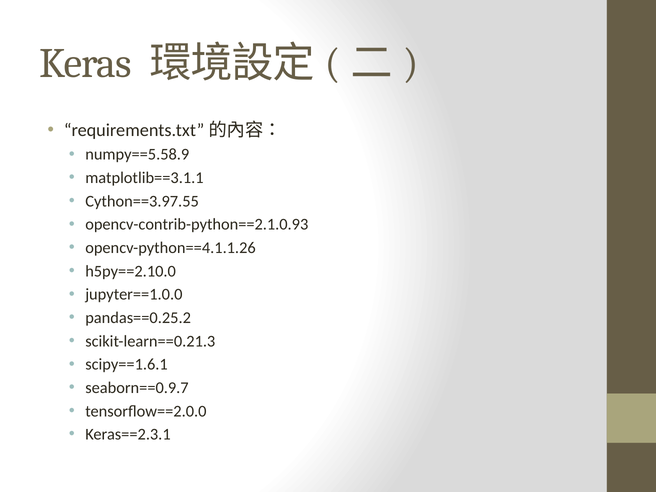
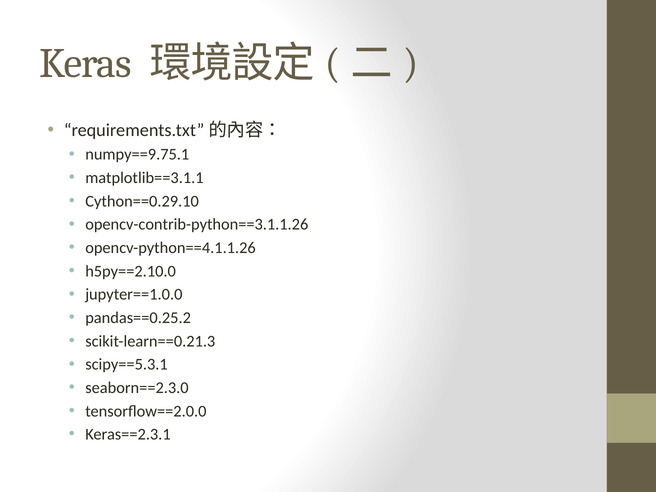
numpy==5.58.9: numpy==5.58.9 -> numpy==9.75.1 (137, 155)
Cython==3.97.55: Cython==3.97.55 -> Cython==0.29.10 (142, 201)
opencv-contrib-python==2.1.0.93: opencv-contrib-python==2.1.0.93 -> opencv-contrib-python==3.1.1.26 (197, 225)
scipy==1.6.1: scipy==1.6.1 -> scipy==5.3.1 (127, 364)
seaborn==0.9.7: seaborn==0.9.7 -> seaborn==2.3.0 (137, 388)
